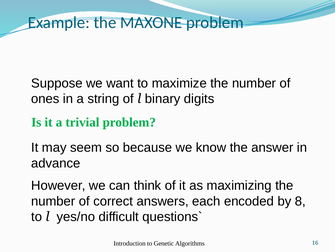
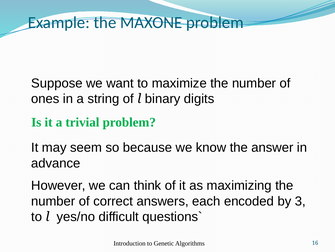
8: 8 -> 3 (300, 201)
